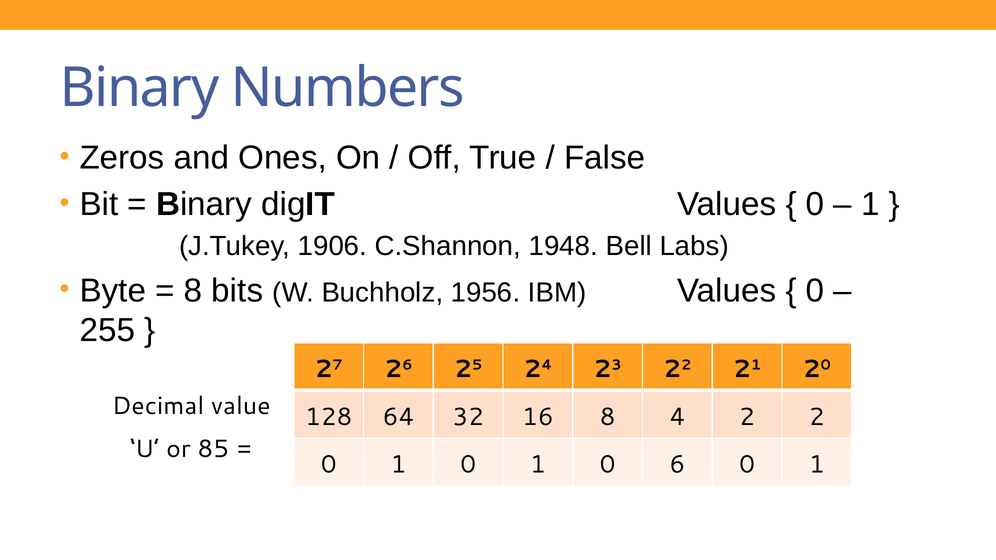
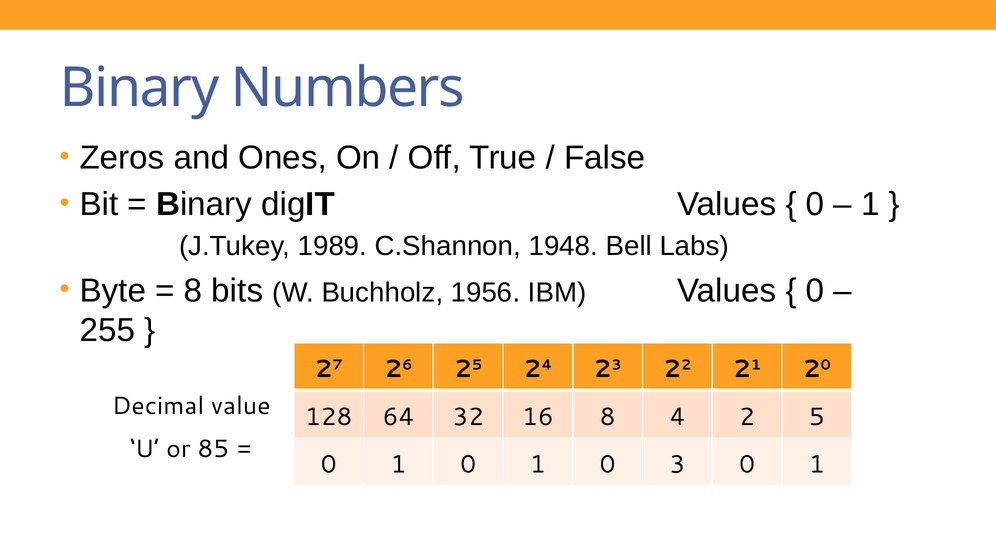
1906: 1906 -> 1989 (332, 246)
2 2: 2 -> 5 (817, 417)
6: 6 -> 3 (677, 465)
